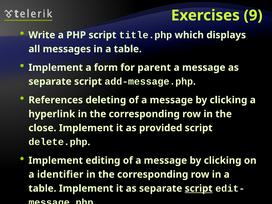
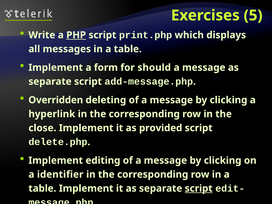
9: 9 -> 5 (253, 15)
PHP underline: none -> present (76, 35)
title.php: title.php -> print.php (146, 35)
parent: parent -> should (154, 68)
References: References -> Overridden (56, 100)
